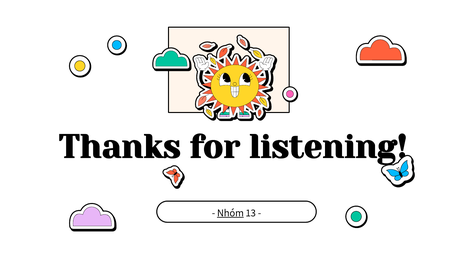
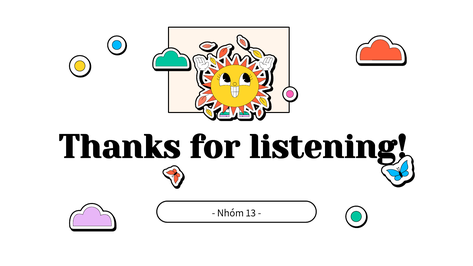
Nhóm underline: present -> none (230, 213)
